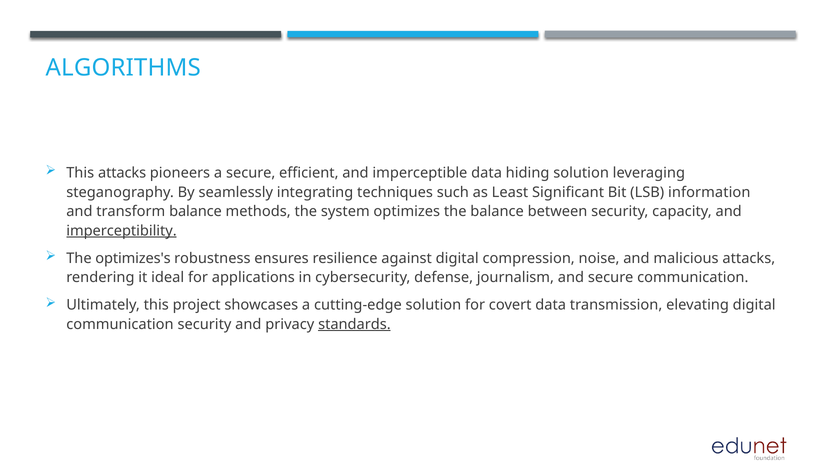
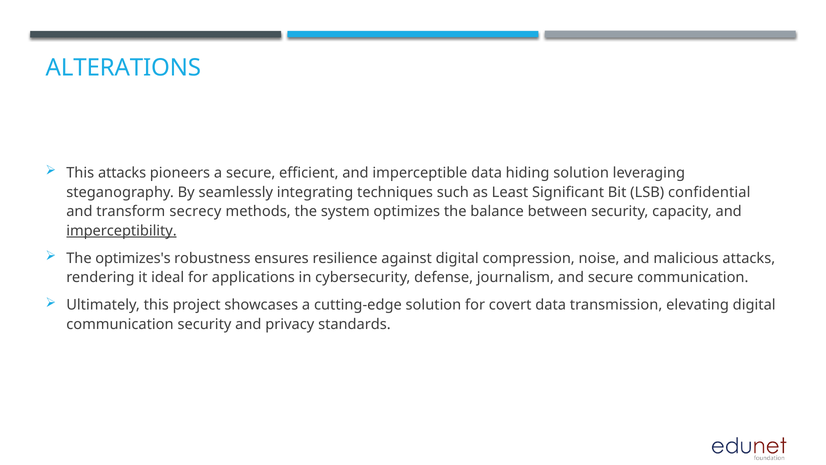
ALGORITHMS: ALGORITHMS -> ALTERATIONS (123, 68)
information: information -> confidential (709, 192)
transform balance: balance -> secrecy (195, 211)
standards underline: present -> none (354, 324)
